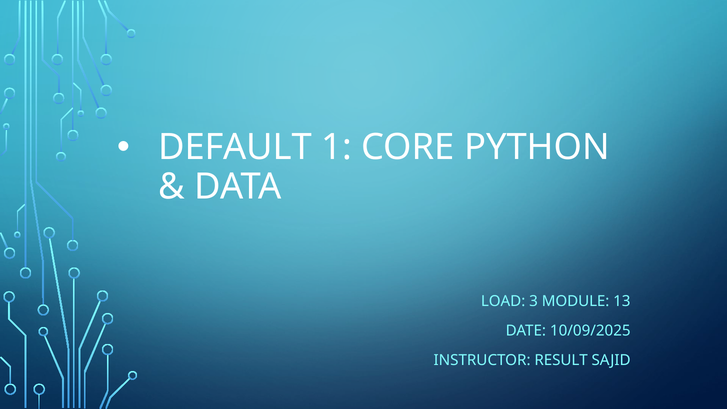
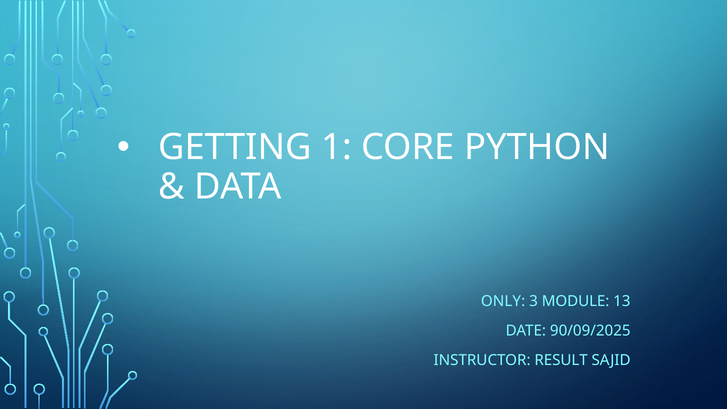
DEFAULT: DEFAULT -> GETTING (235, 147)
LOAD: LOAD -> ONLY (503, 301)
10/09/2025: 10/09/2025 -> 90/09/2025 (590, 331)
